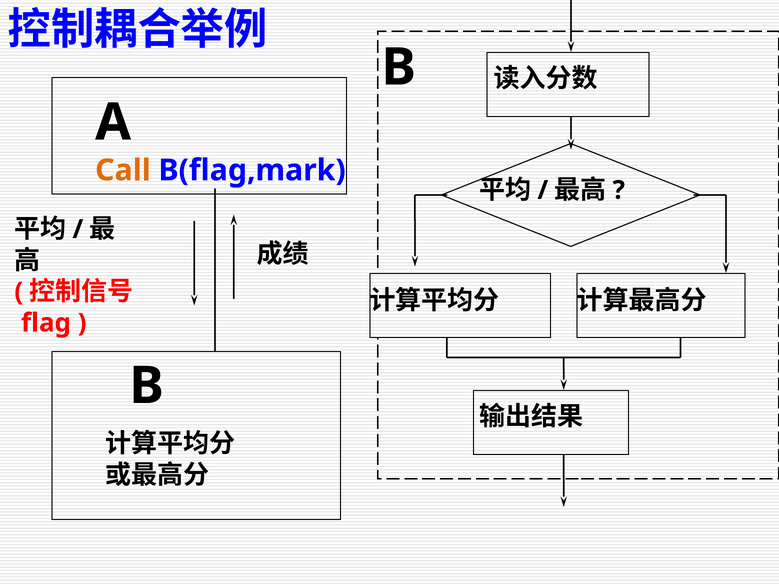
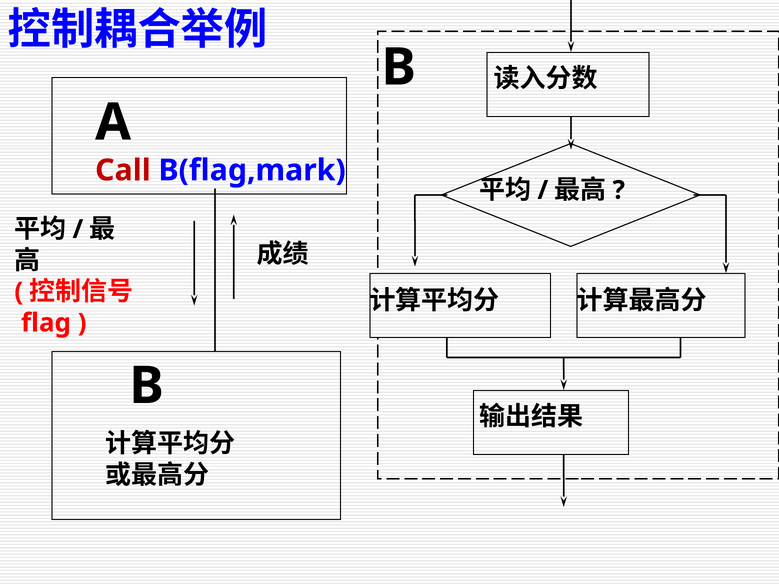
Call colour: orange -> red (123, 170)
